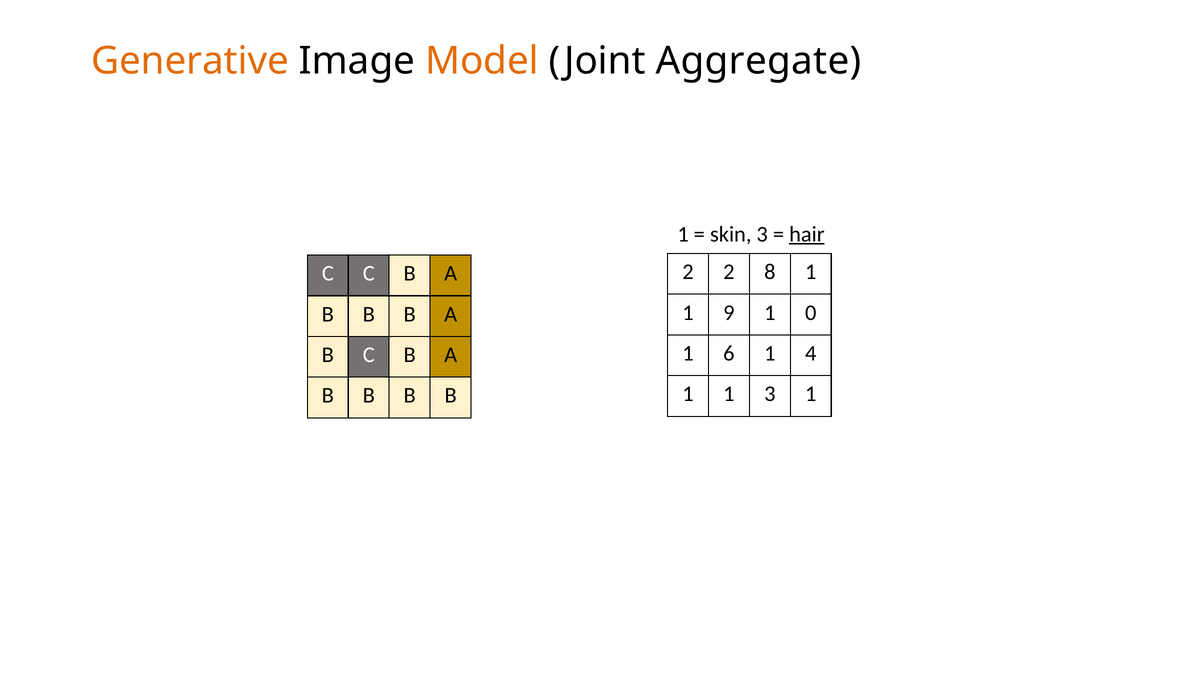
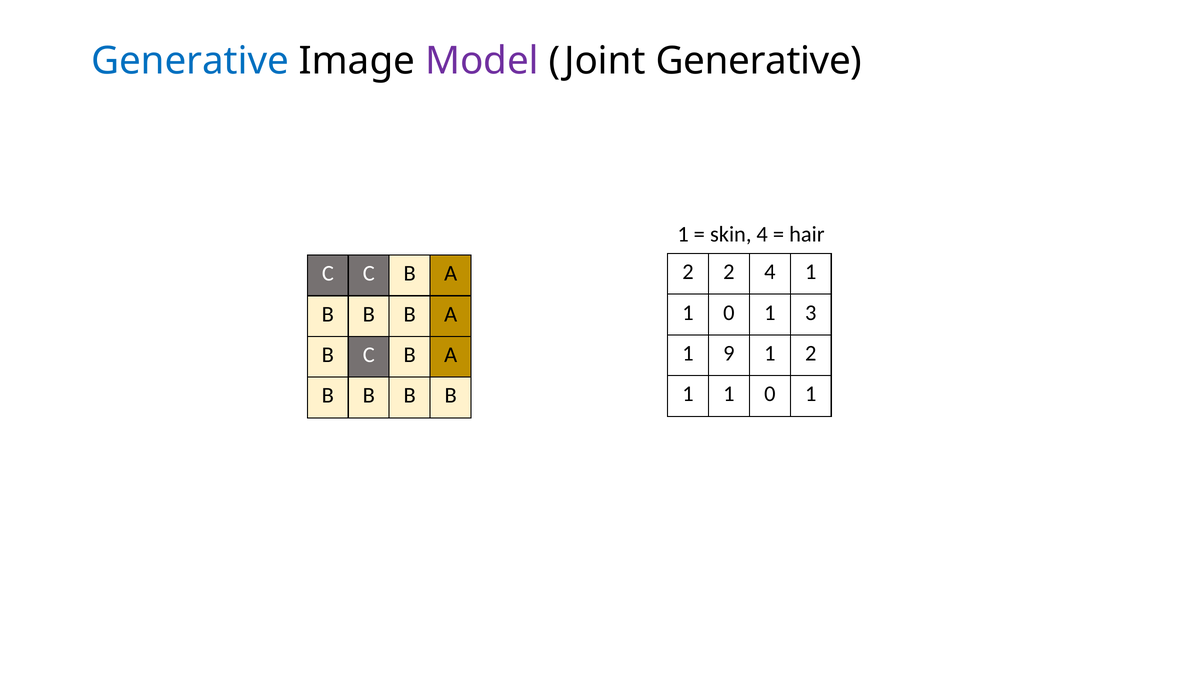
Generative colour: orange -> blue (190, 61)
Model colour: orange -> purple (482, 61)
Joint Aggregate: Aggregate -> Generative (759, 61)
skin 3: 3 -> 4 (762, 234)
hair underline: present -> none (807, 234)
2 8: 8 -> 4 (770, 272)
9: 9 -> 0 (729, 313)
0: 0 -> 3 (811, 313)
6: 6 -> 9 (729, 354)
1 4: 4 -> 2 (811, 354)
3: 3 -> 0 (770, 394)
